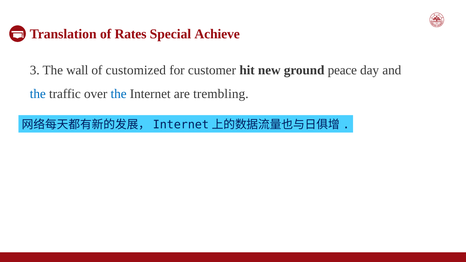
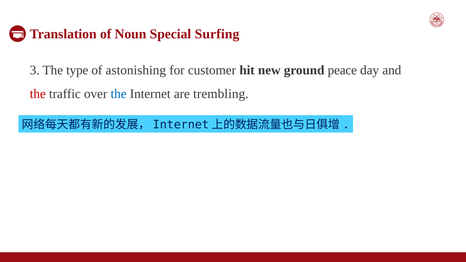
Rates: Rates -> Noun (130, 34)
Achieve: Achieve -> Surfing (217, 34)
wall: wall -> type (77, 70)
customized: customized -> astonishing (136, 70)
the colour: blue -> red (38, 94)
